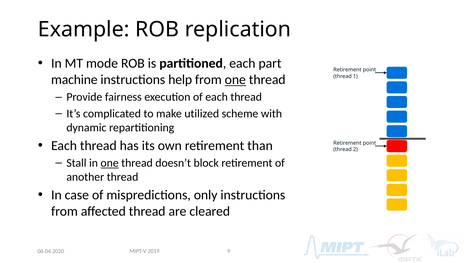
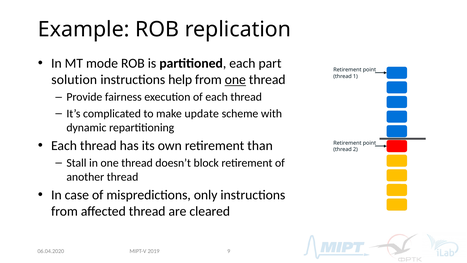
machine: machine -> solution (74, 80)
utilized: utilized -> update (202, 113)
one underline: present -> none (110, 163)
